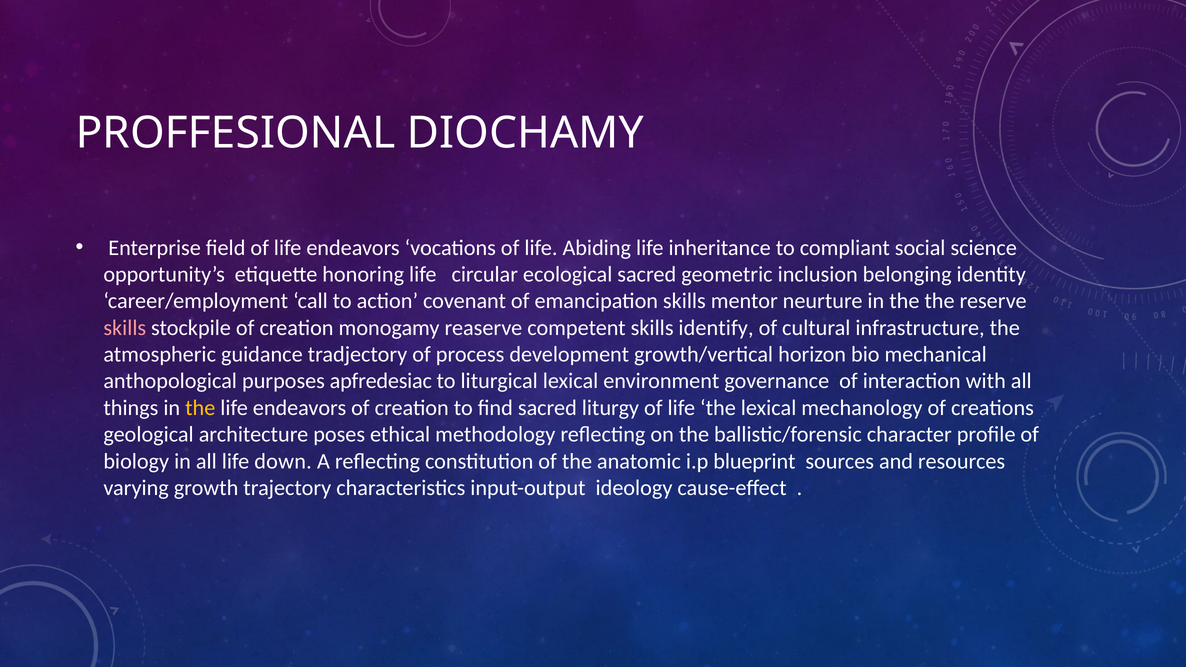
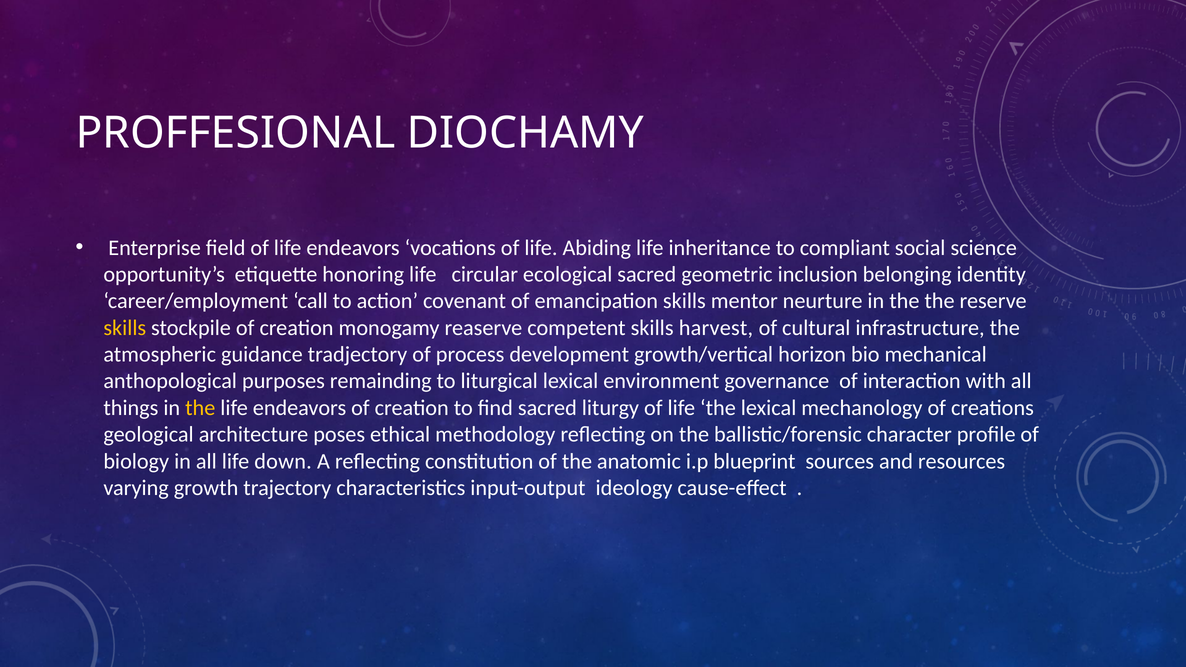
skills colour: pink -> yellow (125, 328)
identify: identify -> harvest (716, 328)
apfredesiac: apfredesiac -> remainding (381, 381)
